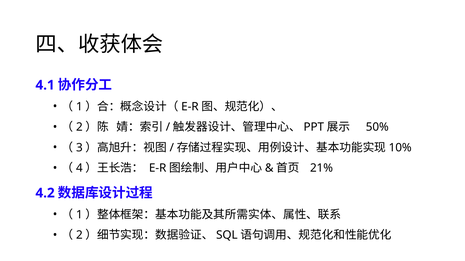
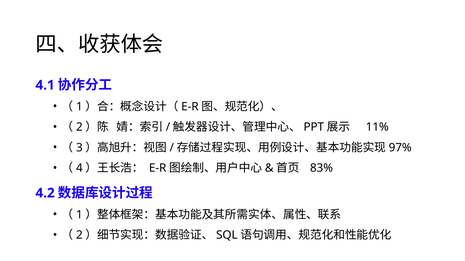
50%: 50% -> 11% (377, 127)
10%: 10% -> 97% (400, 148)
21%: 21% -> 83% (321, 168)
